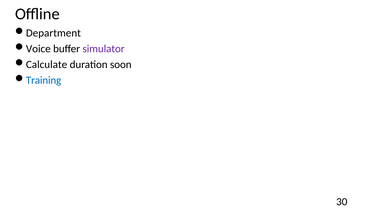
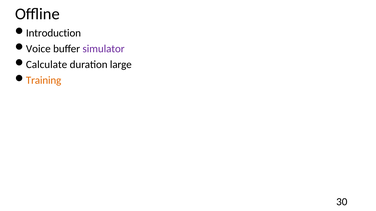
Department: Department -> Introduction (53, 33)
soon: soon -> large (121, 65)
Training colour: blue -> orange (44, 80)
